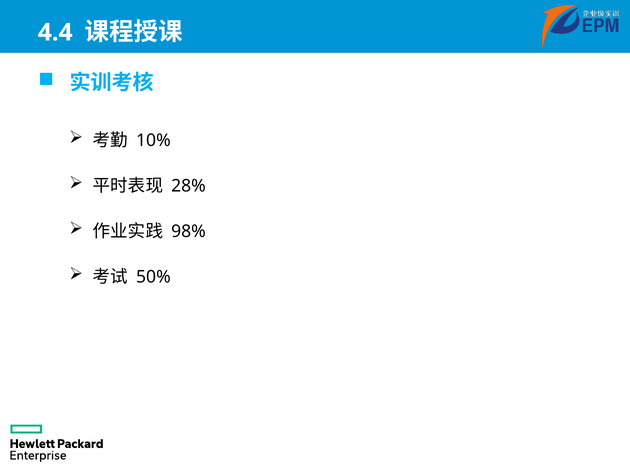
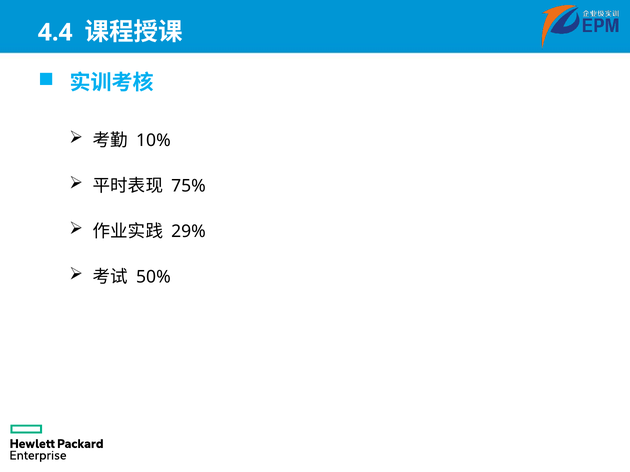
28%: 28% -> 75% (188, 186)
98%: 98% -> 29% (188, 232)
